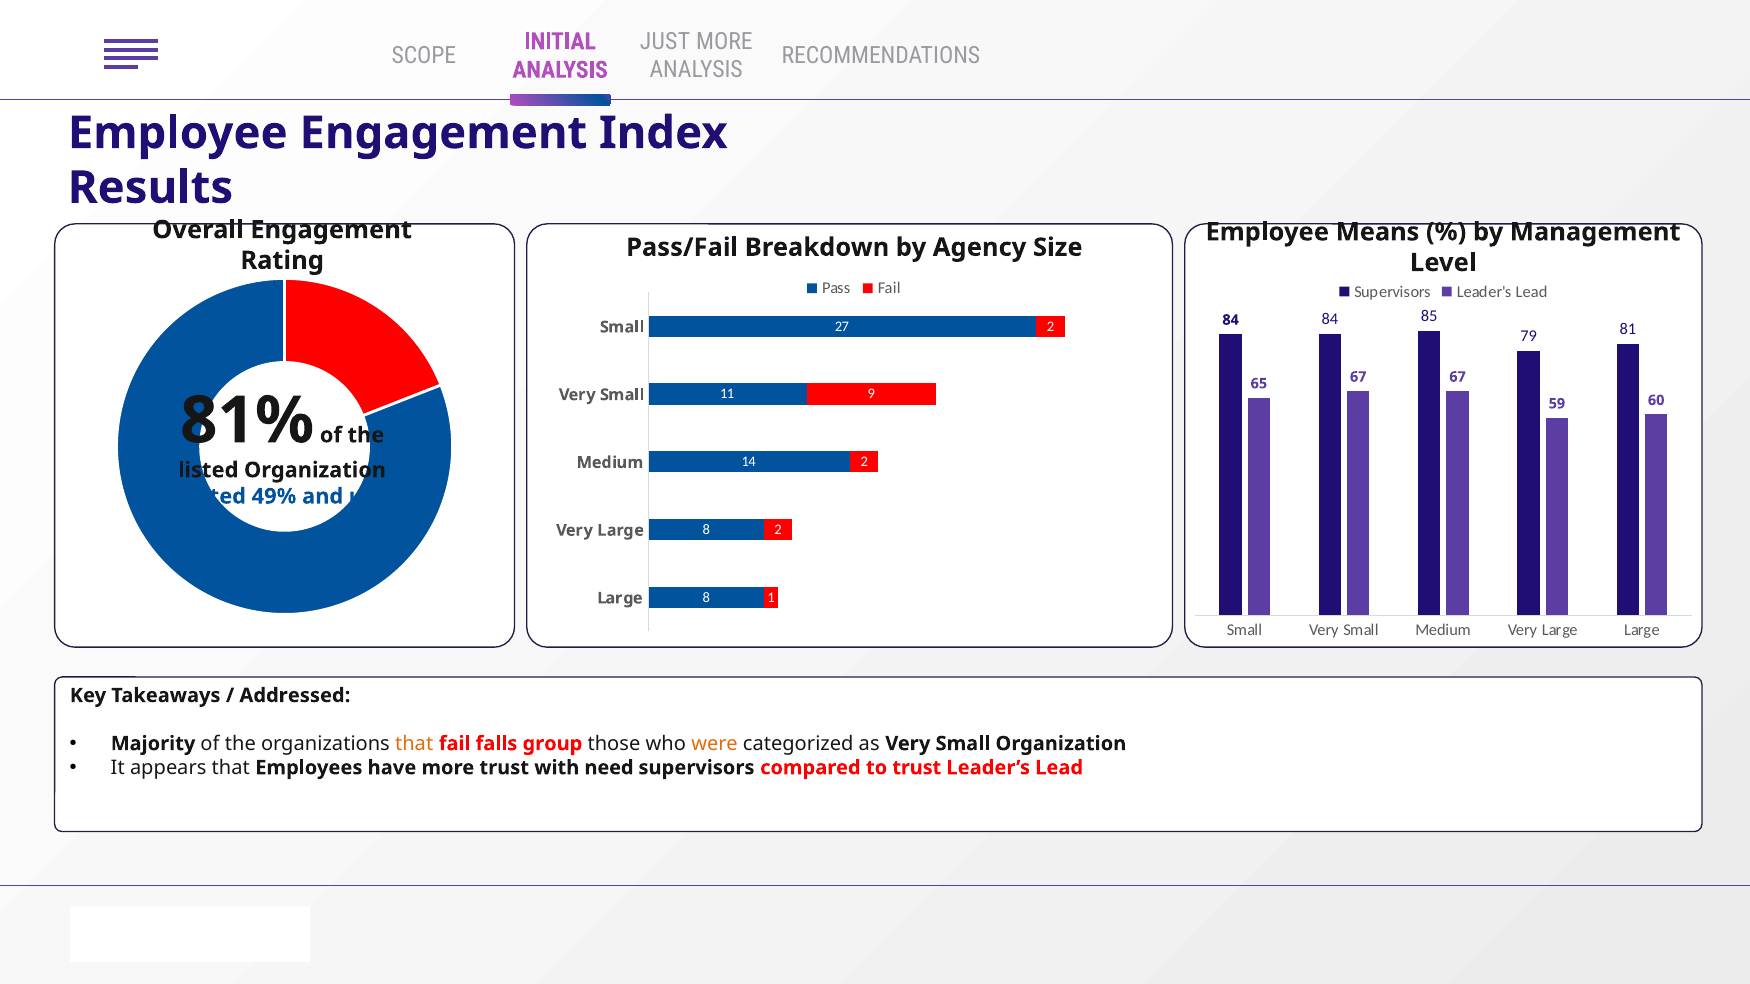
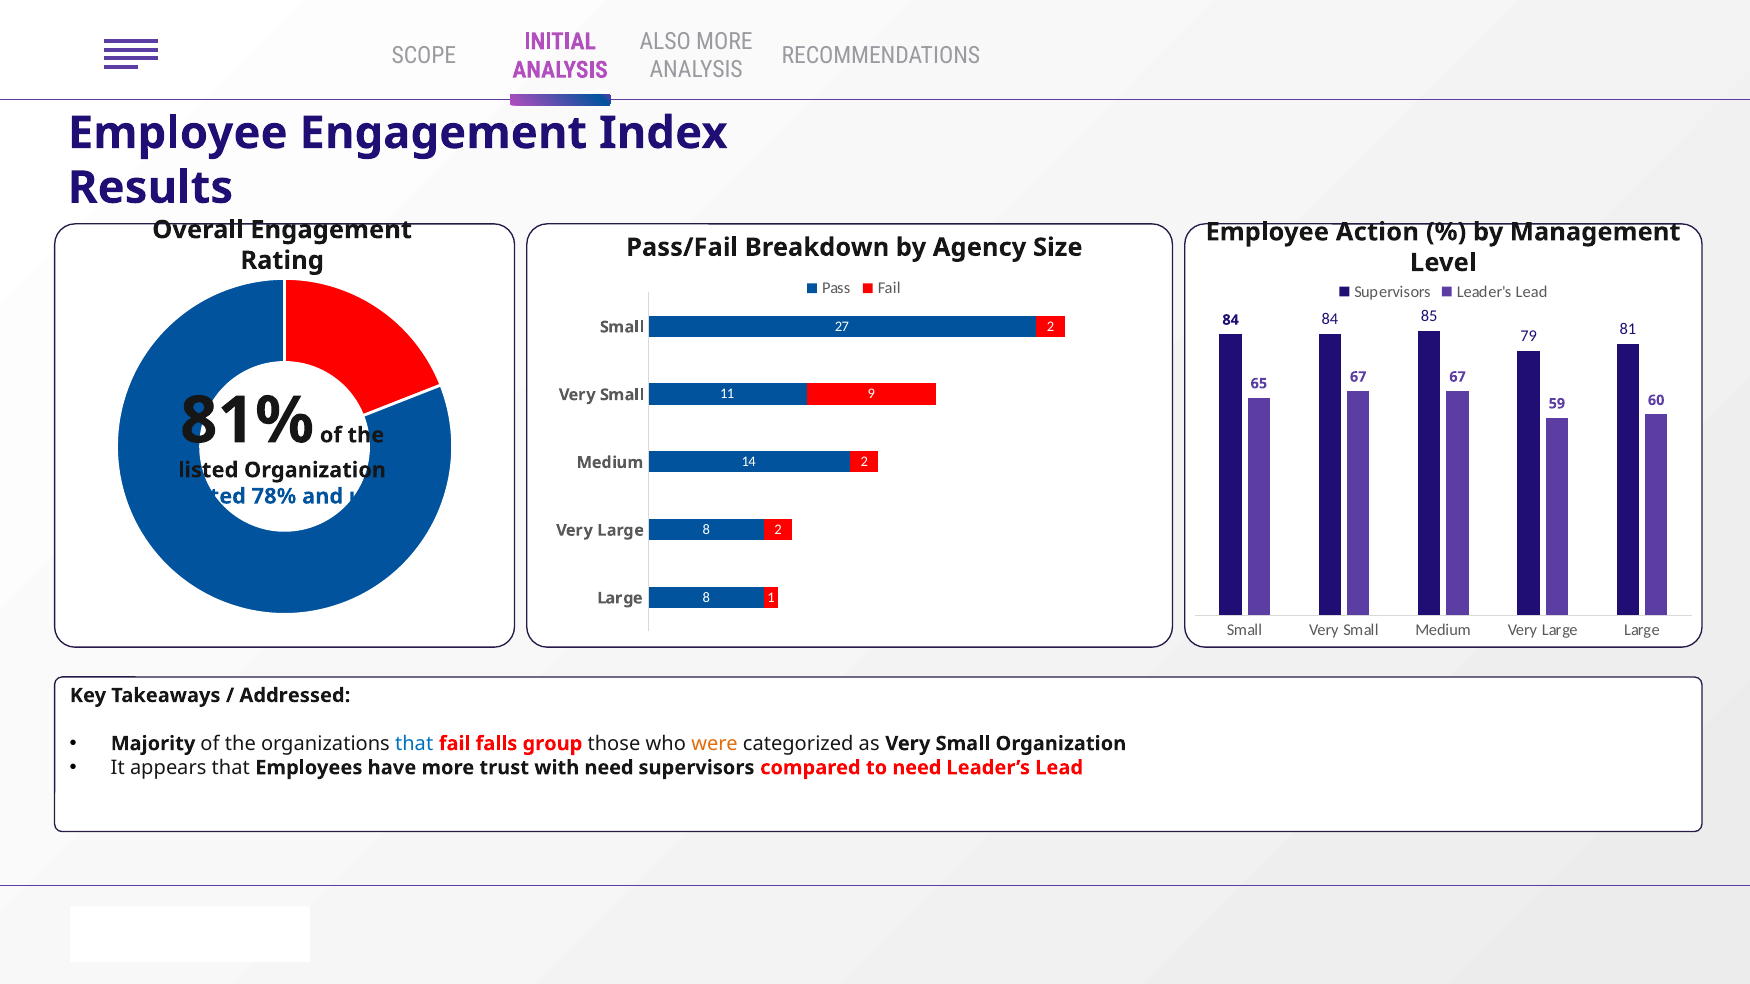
JUST: JUST -> ALSO (665, 41)
Means: Means -> Action (1377, 232)
49%: 49% -> 78% (274, 497)
that colour: orange -> blue (414, 744)
to trust: trust -> need (917, 768)
